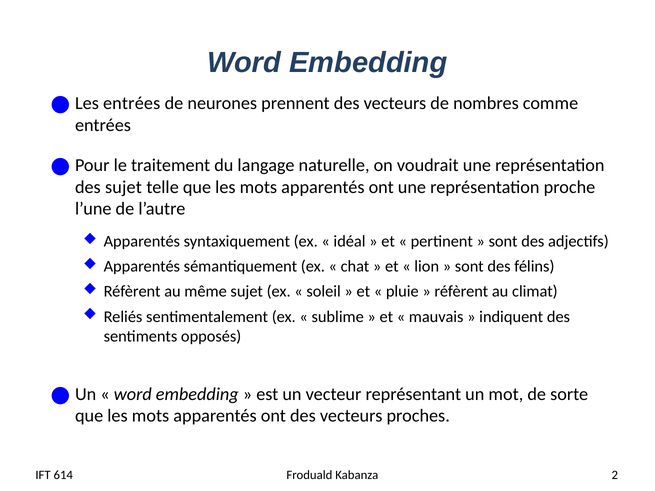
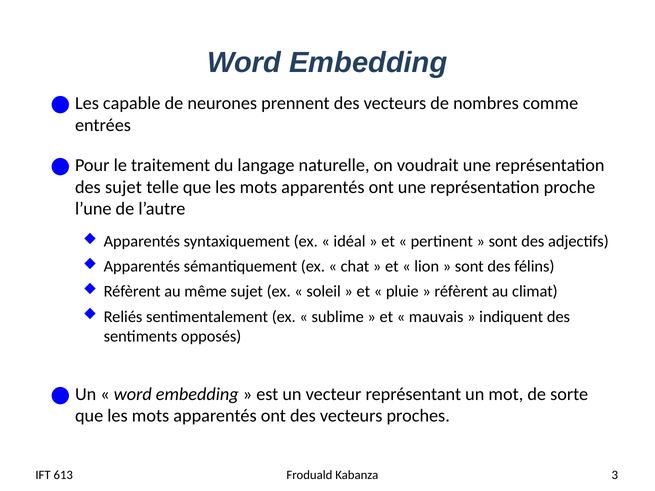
Les entrées: entrées -> capable (132, 103)
614: 614 -> 613 (63, 475)
2: 2 -> 3 (615, 475)
